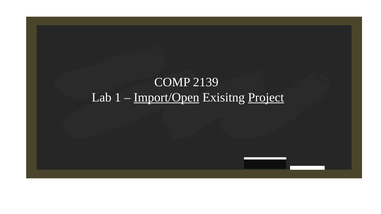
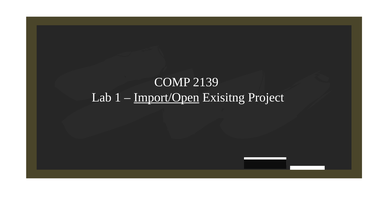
Project underline: present -> none (266, 98)
